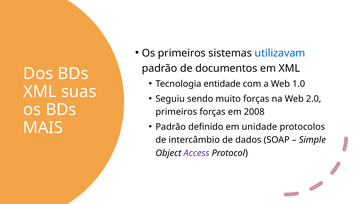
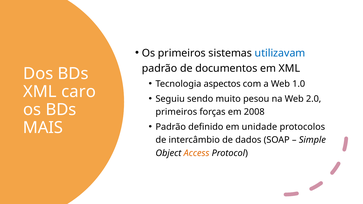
entidade: entidade -> aspectos (222, 84)
suas: suas -> caro (79, 92)
muito forças: forças -> pesou (256, 99)
Access colour: purple -> orange (197, 153)
